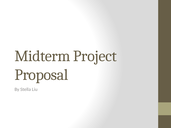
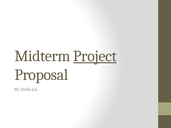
Project underline: none -> present (95, 56)
